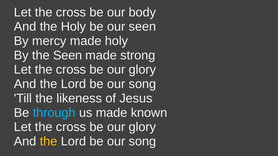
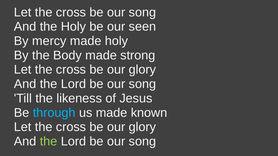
cross be our body: body -> song (142, 12)
the Seen: Seen -> Body (68, 55)
the colour: yellow -> light green (49, 142)
